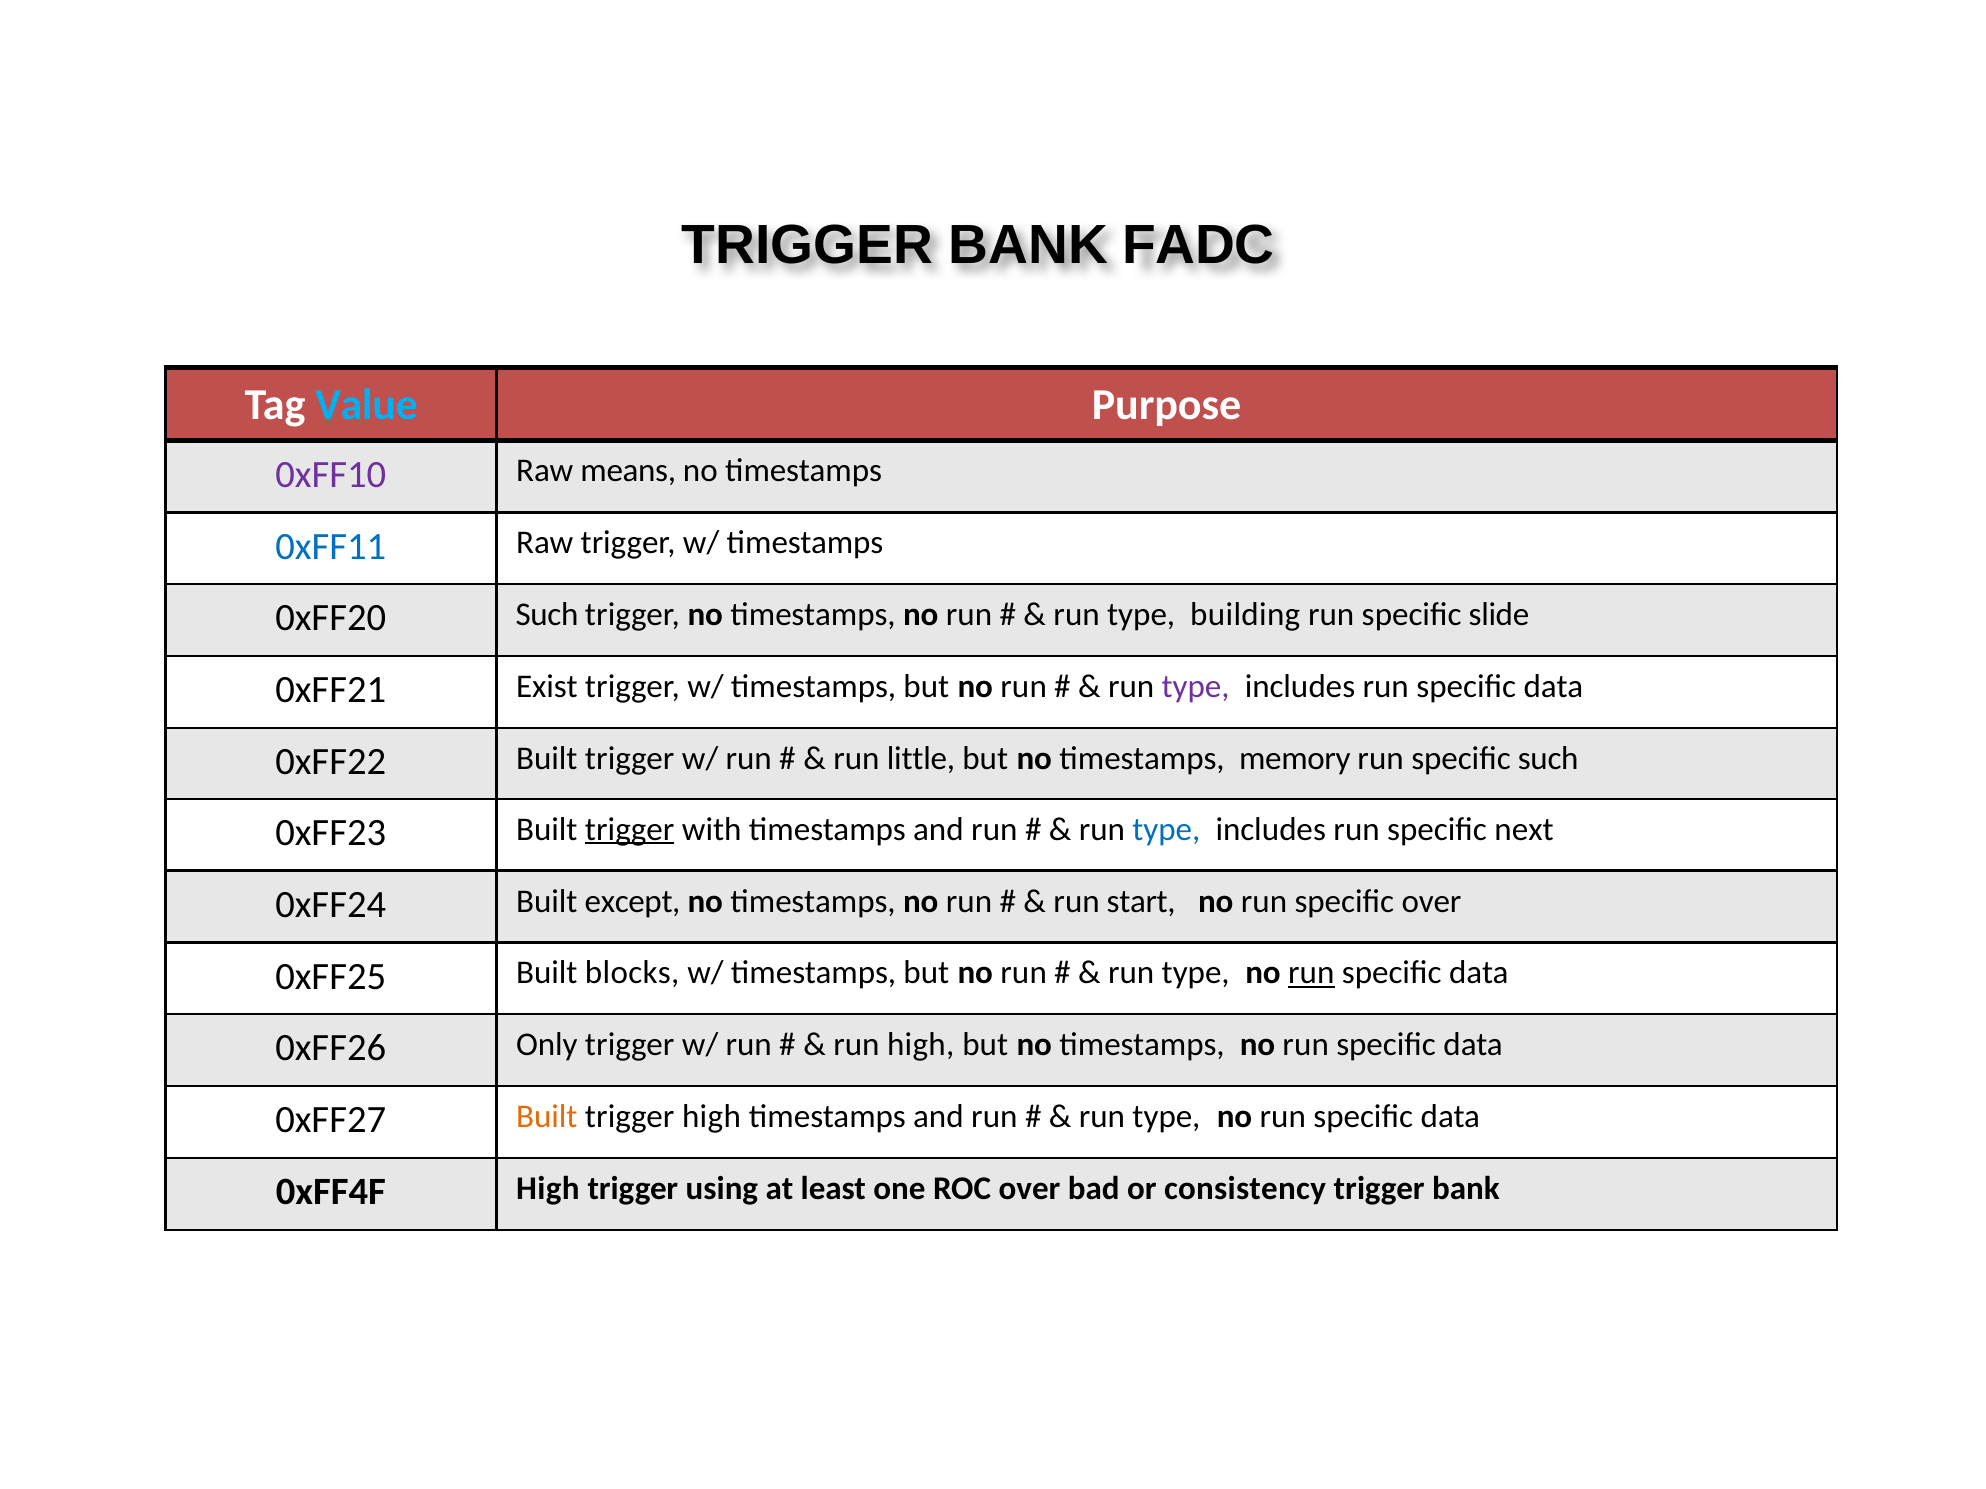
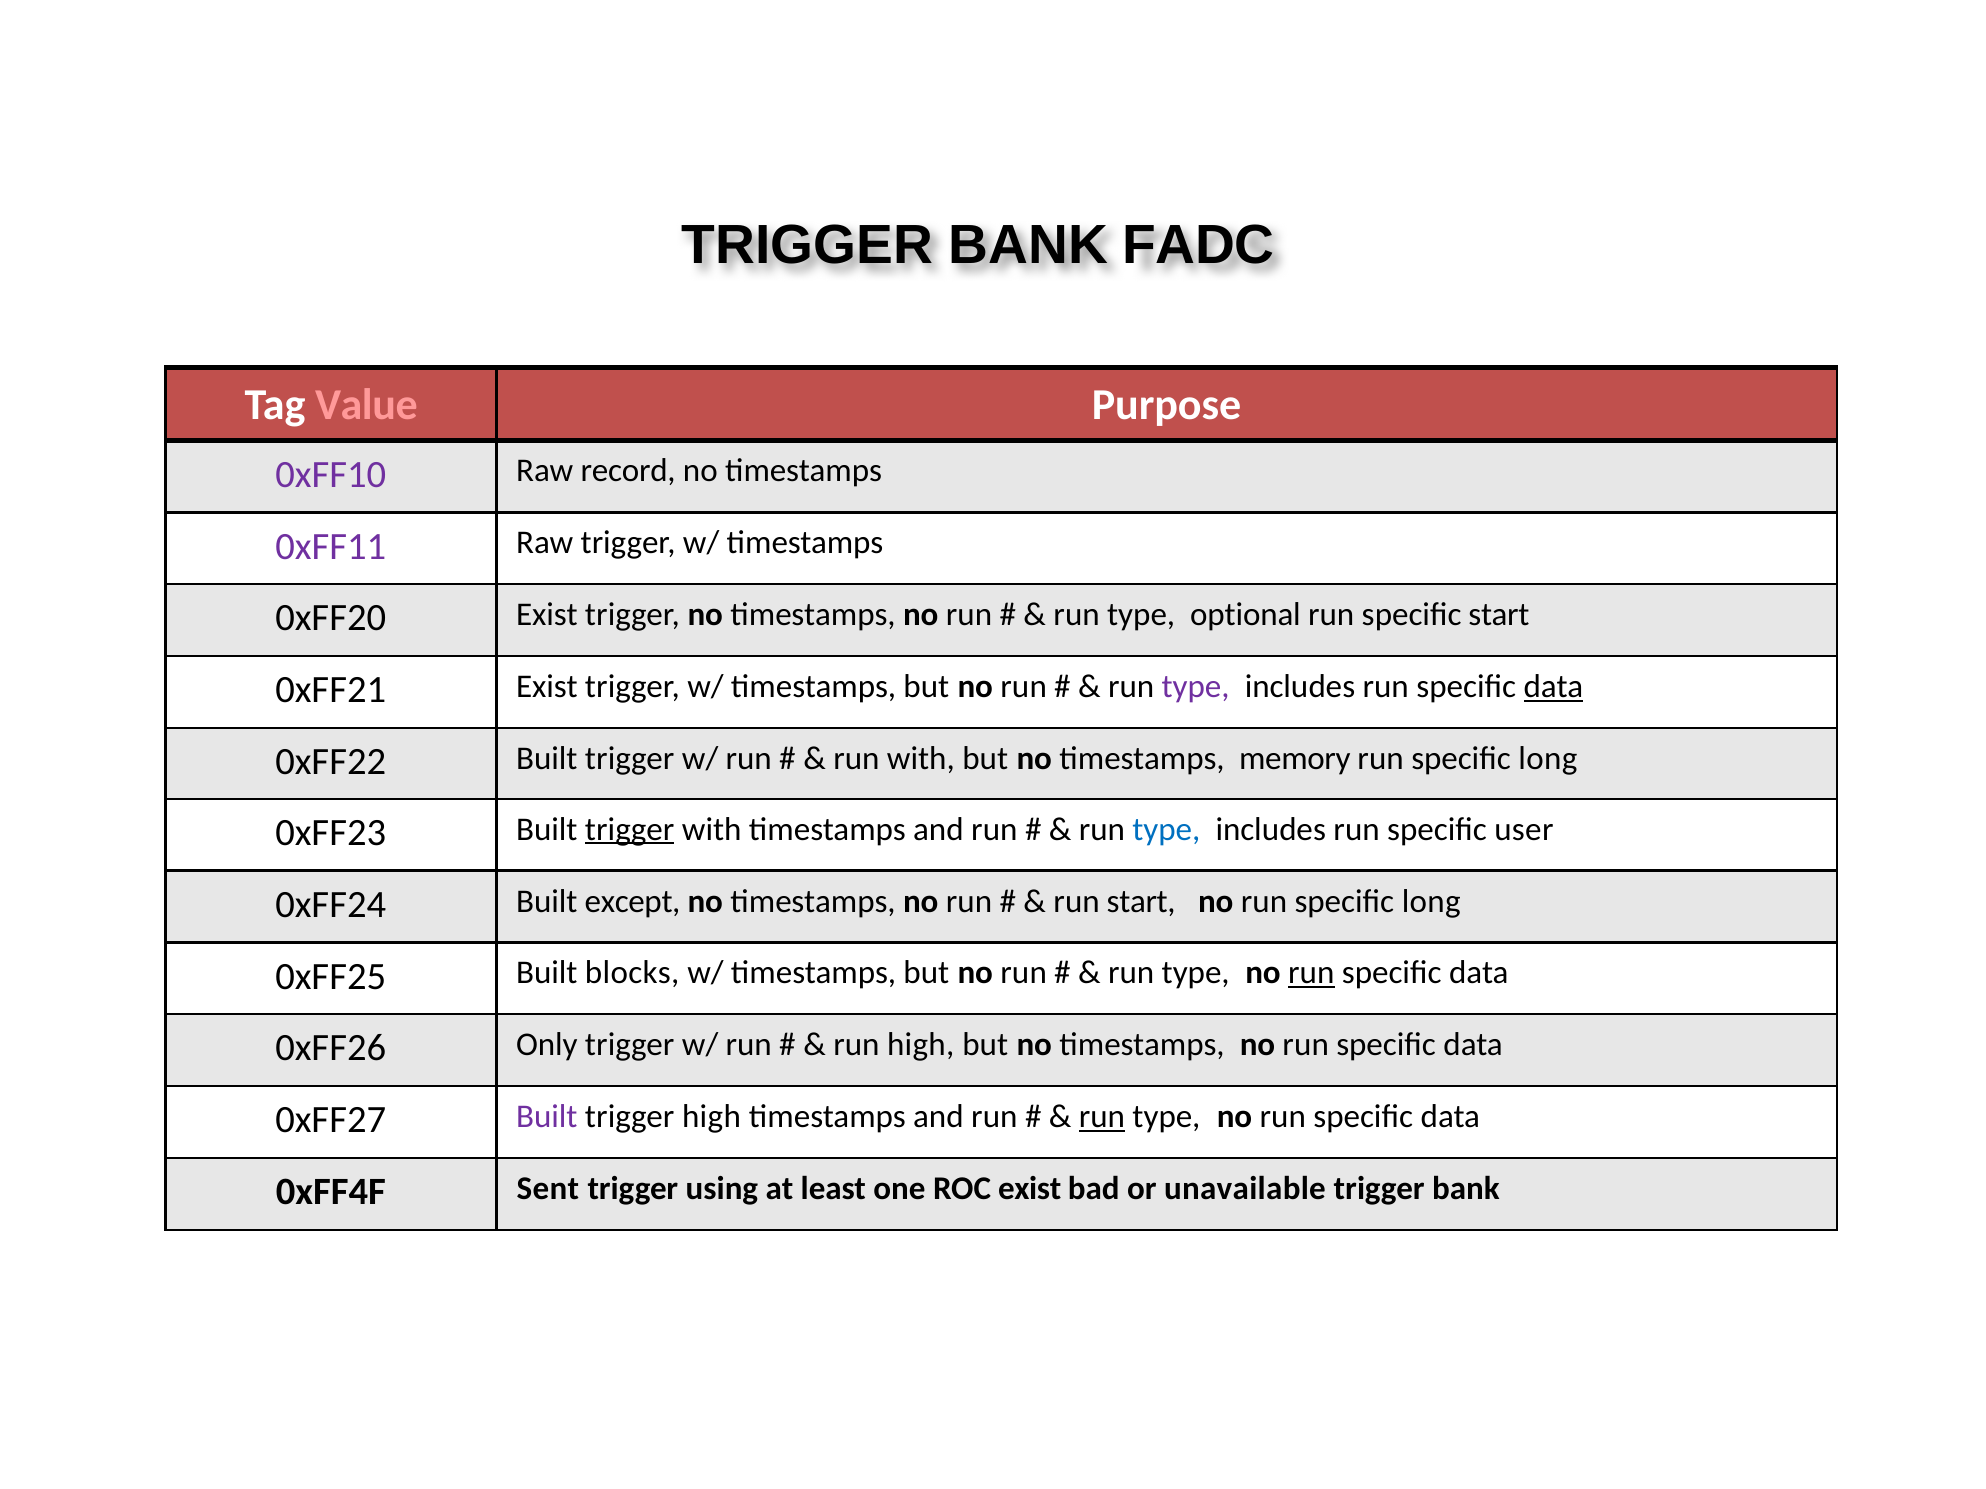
Value colour: light blue -> pink (366, 405)
means: means -> record (628, 471)
0xFF11 colour: blue -> purple (331, 547)
0xFF20 Such: Such -> Exist (547, 615)
building: building -> optional (1245, 615)
specific slide: slide -> start (1499, 615)
data underline: none -> present (1553, 687)
run little: little -> with (921, 759)
such: such -> long (1548, 759)
next: next -> user (1524, 830)
no run specific over: over -> long (1431, 901)
Built colour: orange -> purple (547, 1117)
run underline: none -> present (1102, 1117)
0xFF4F High: High -> Sent (548, 1189)
ROC over: over -> exist (1030, 1189)
consistency: consistency -> unavailable (1245, 1189)
